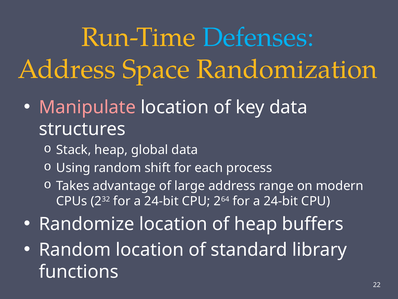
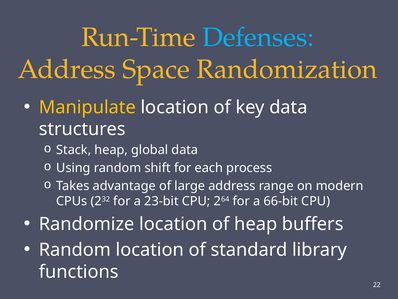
Manipulate colour: pink -> yellow (87, 107)
232 for a 24-bit: 24-bit -> 23-bit (161, 201)
264 for a 24-bit: 24-bit -> 66-bit (281, 201)
